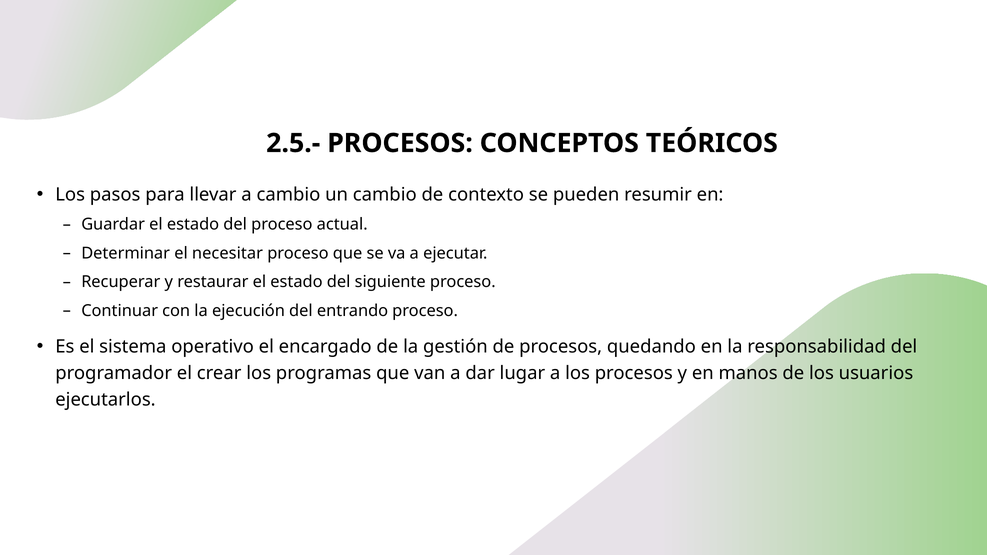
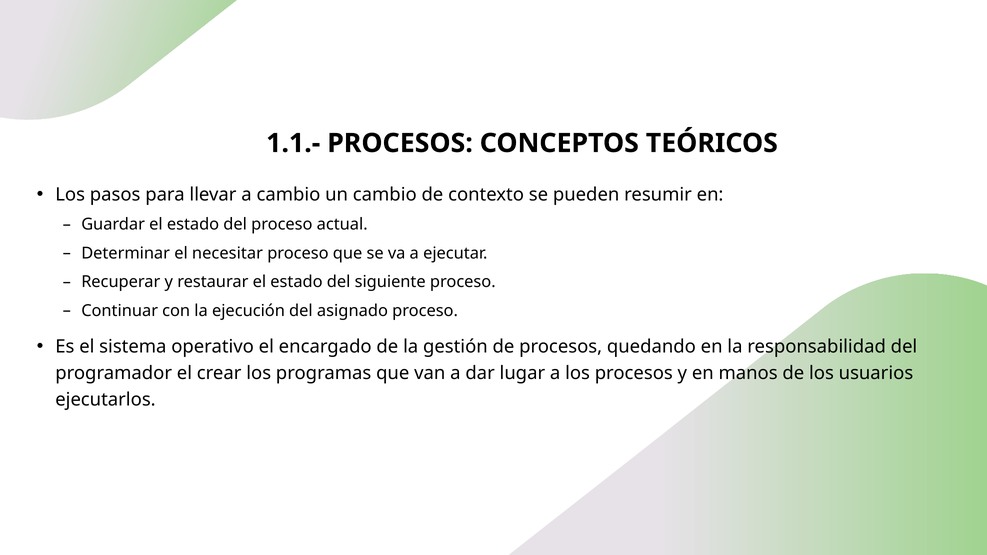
2.5.-: 2.5.- -> 1.1.- (293, 143)
entrando: entrando -> asignado (352, 311)
